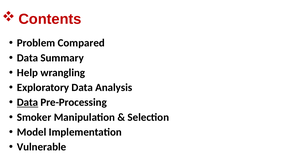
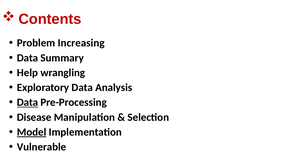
Compared: Compared -> Increasing (81, 43)
Smoker: Smoker -> Disease (34, 117)
Model underline: none -> present (32, 132)
